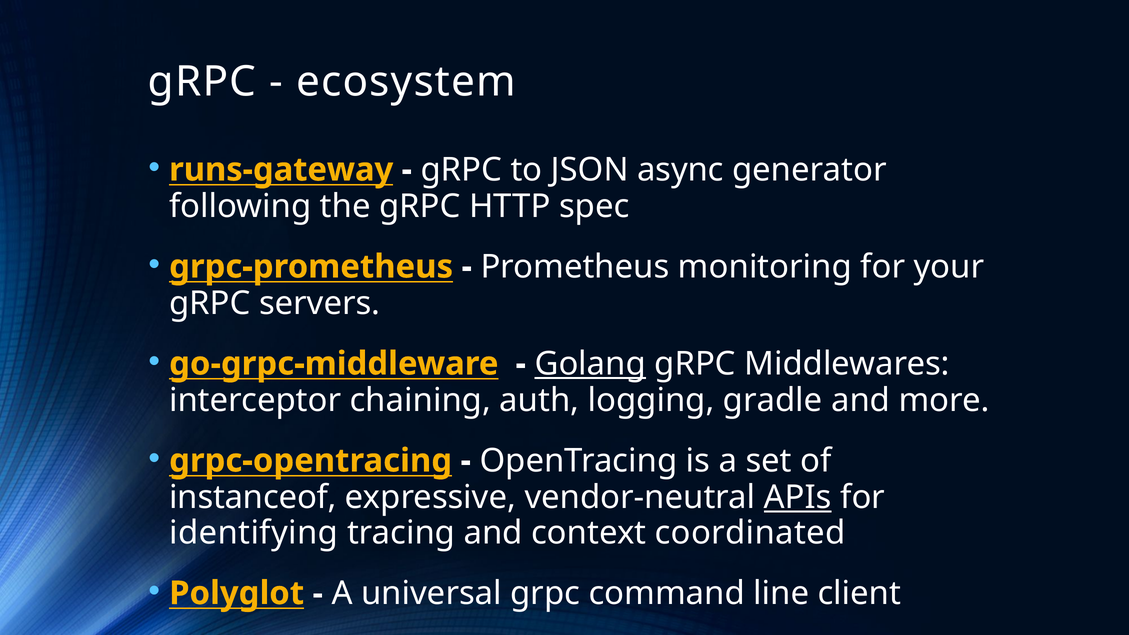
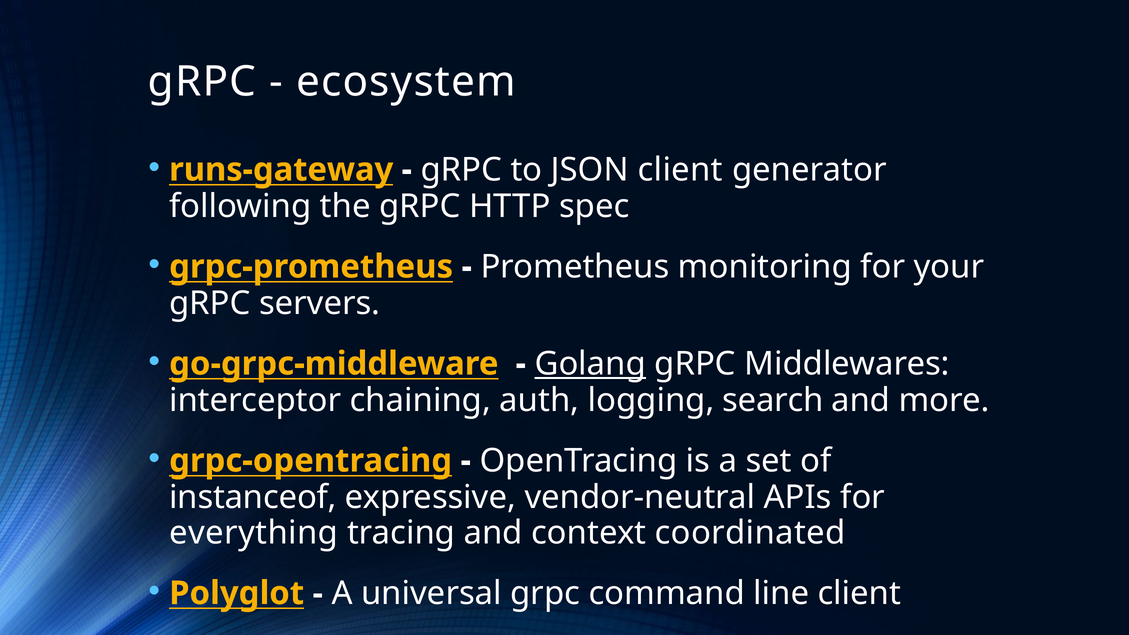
JSON async: async -> client (680, 170)
gradle: gradle -> search (773, 400)
APIs underline: present -> none (798, 497)
identifying: identifying -> everything (254, 533)
